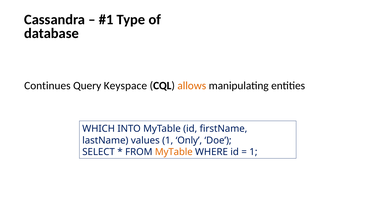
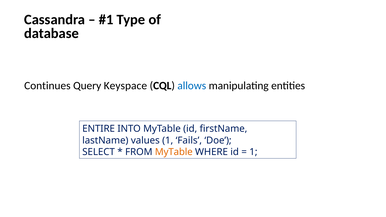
allows colour: orange -> blue (192, 86)
WHICH: WHICH -> ENTIRE (99, 129)
Only: Only -> Fails (189, 140)
